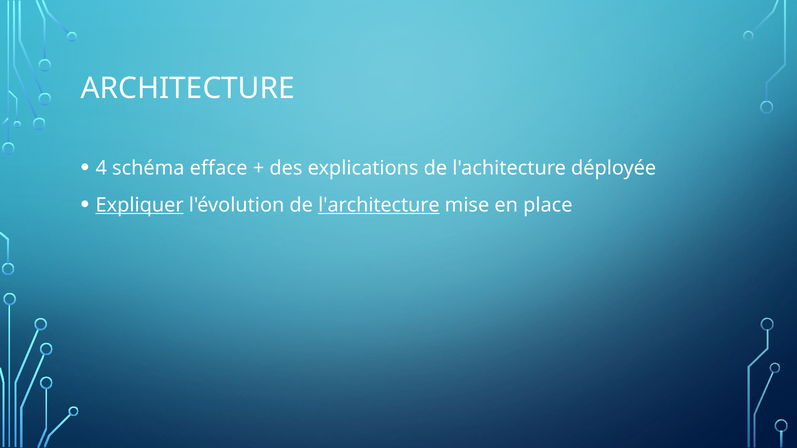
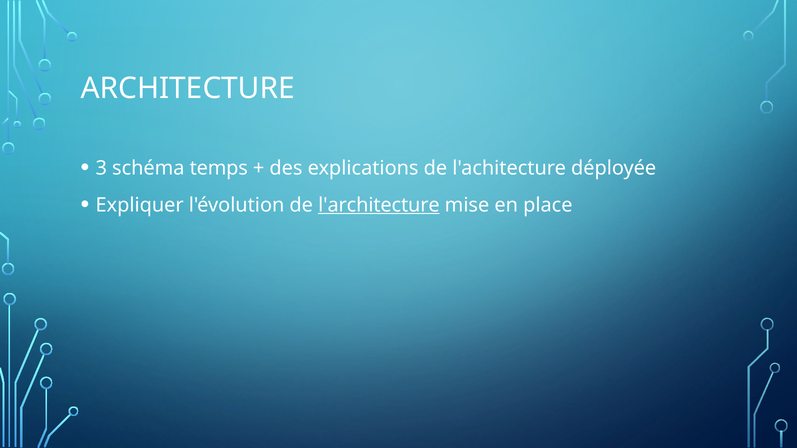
4: 4 -> 3 (101, 168)
efface: efface -> temps (219, 168)
Expliquer underline: present -> none (140, 205)
